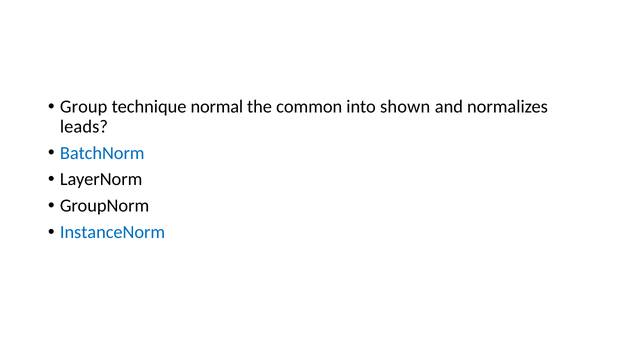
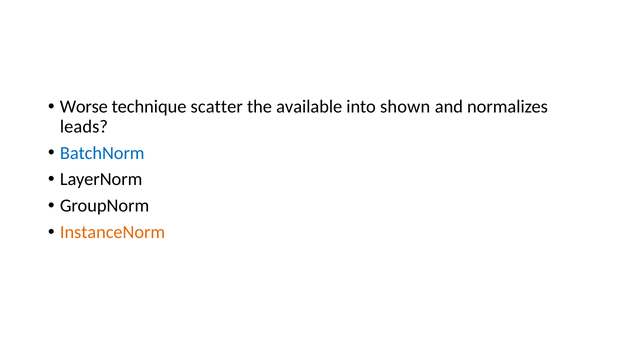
Group: Group -> Worse (84, 107)
normal: normal -> scatter (217, 107)
common: common -> available (309, 107)
InstanceNorm colour: blue -> orange (113, 232)
